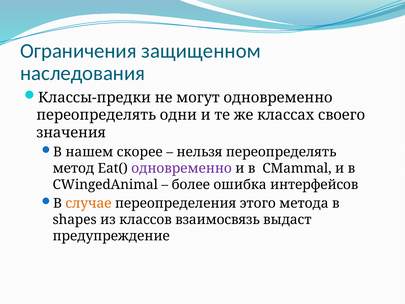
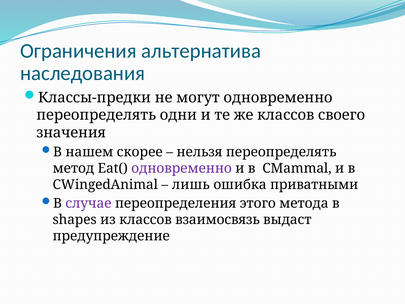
защищенном: защищенном -> альтернатива (201, 51)
же классах: классах -> классов (286, 115)
более: более -> лишь (191, 184)
интерфейсов: интерфейсов -> приватными (314, 184)
случае colour: orange -> purple (88, 203)
